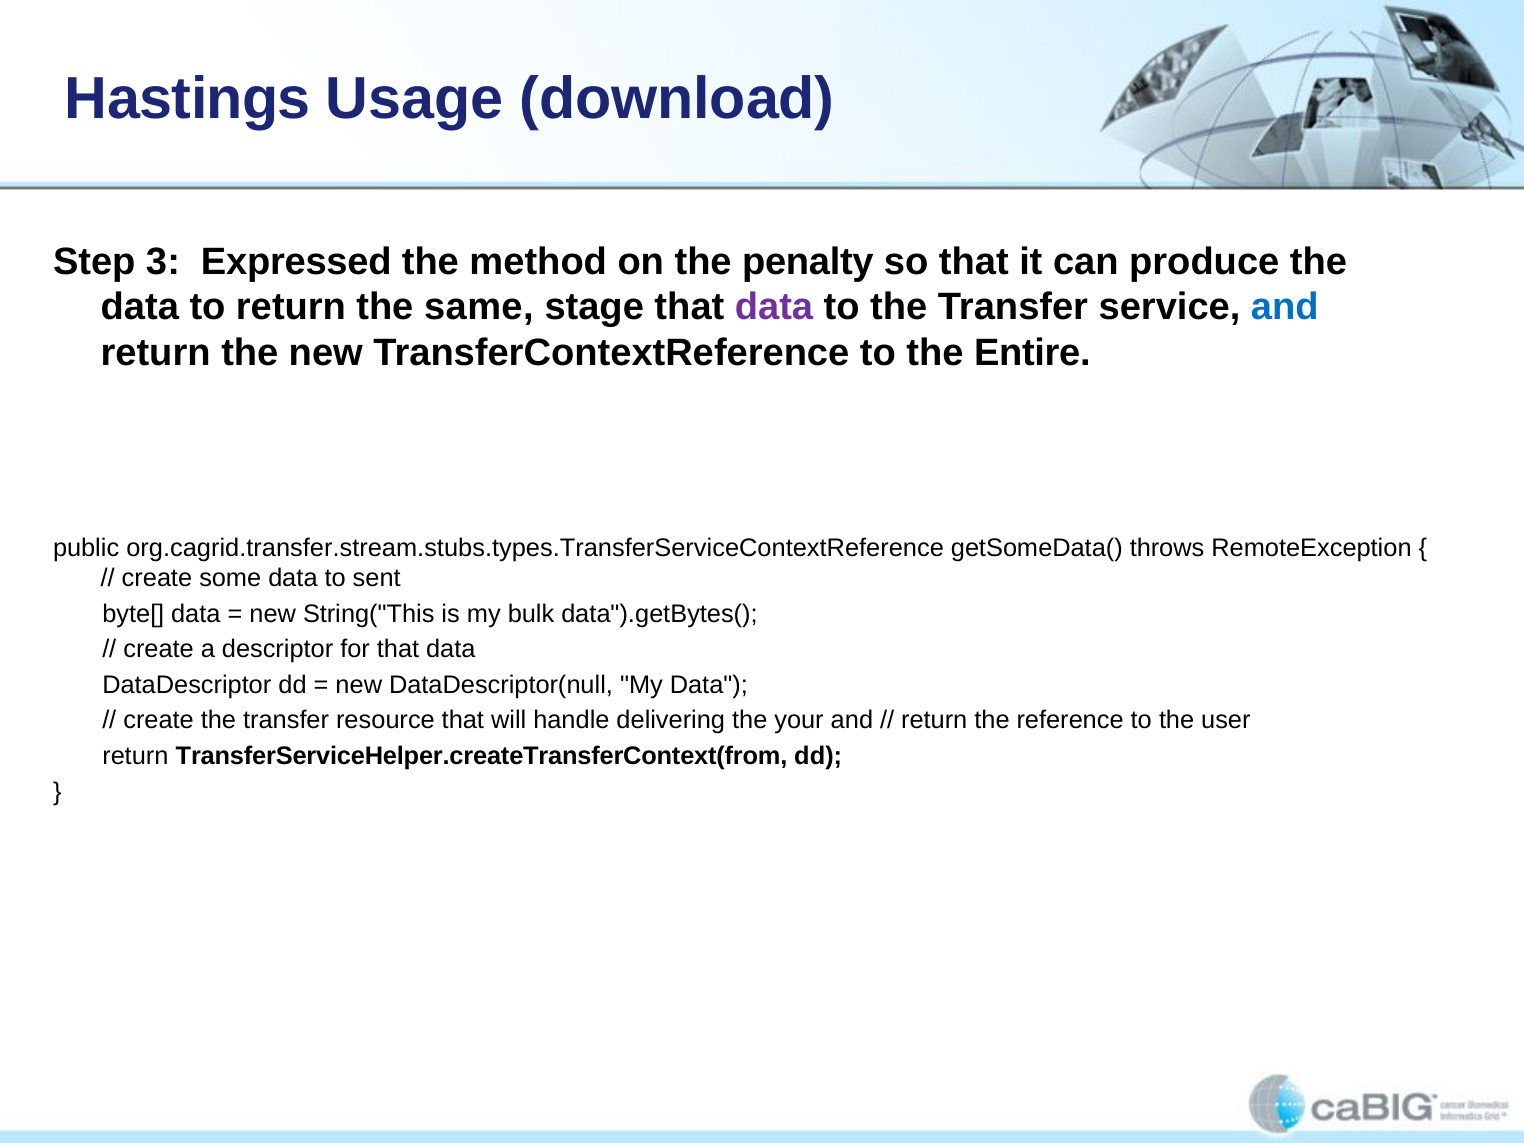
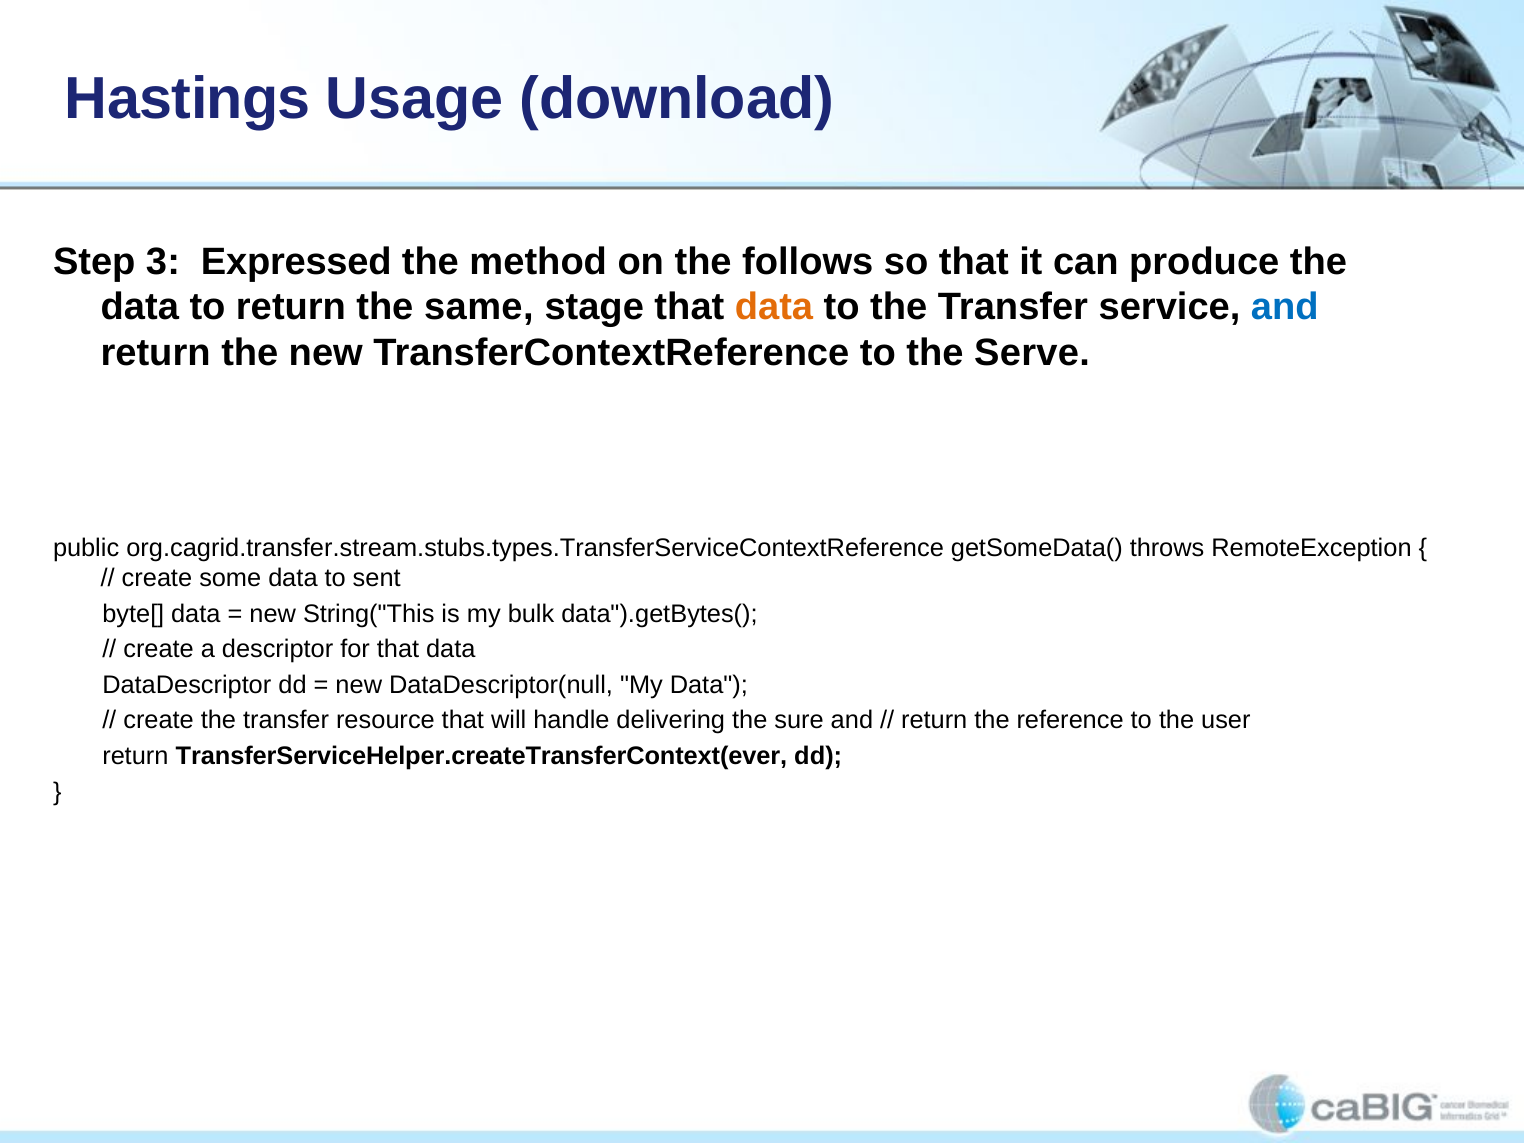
penalty: penalty -> follows (808, 262)
data colour: purple -> orange (774, 307)
Entire: Entire -> Serve (1032, 353)
your: your -> sure (799, 721)
TransferServiceHelper.createTransferContext(from: TransferServiceHelper.createTransferContext(from -> TransferServiceHelper.createTransferContext(ever (482, 756)
